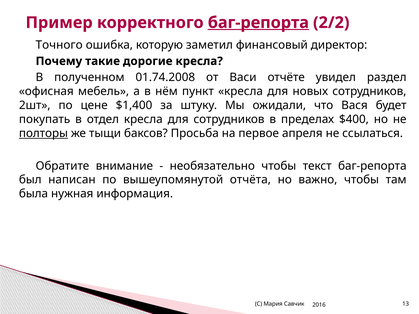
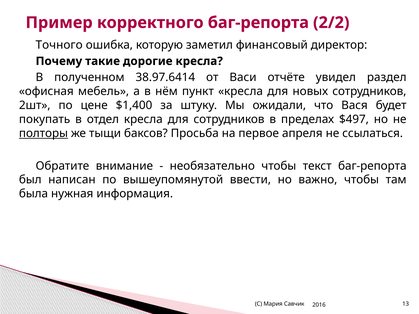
баг-репорта underline: present -> none (258, 23)
01.74.2008: 01.74.2008 -> 38.97.6414 (165, 77)
$400: $400 -> $497 (354, 119)
отчёта: отчёта -> ввести (250, 180)
